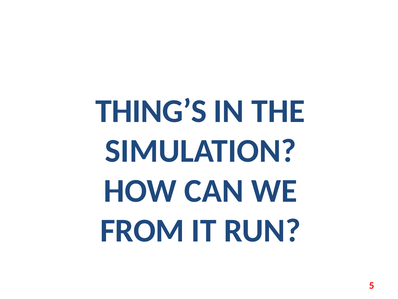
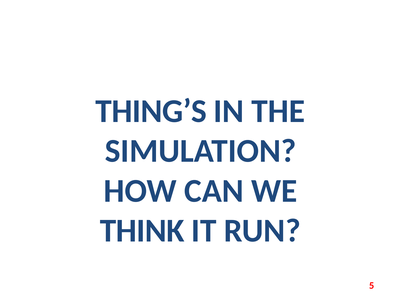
FROM: FROM -> THINK (142, 230)
